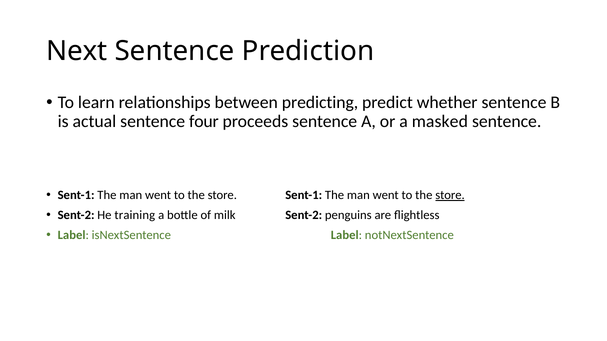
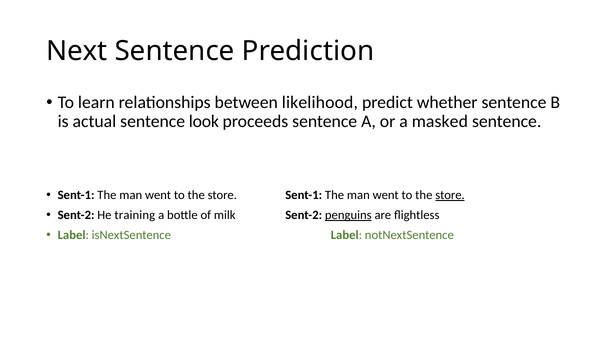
predicting: predicting -> likelihood (320, 103)
four: four -> look (204, 122)
penguins underline: none -> present (348, 215)
